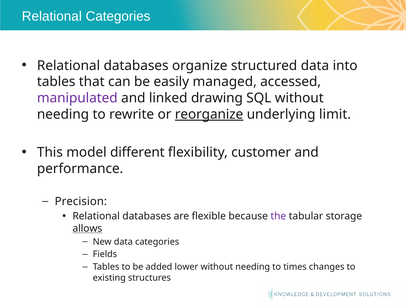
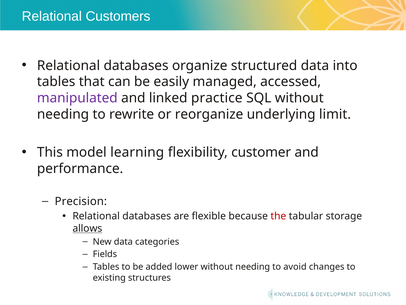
Relational Categories: Categories -> Customers (118, 16)
drawing: drawing -> practice (217, 98)
reorganize underline: present -> none (209, 114)
different: different -> learning (137, 152)
the colour: purple -> red (278, 216)
times: times -> avoid (295, 267)
